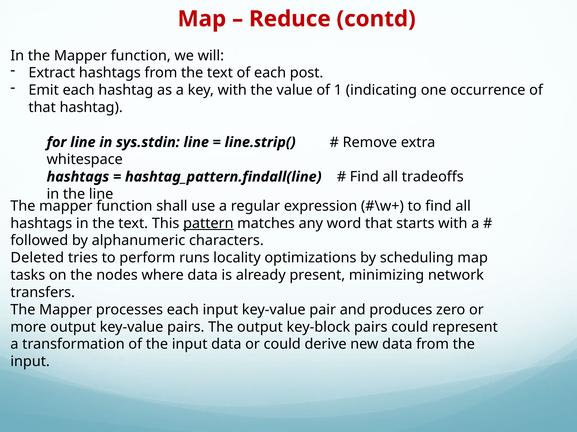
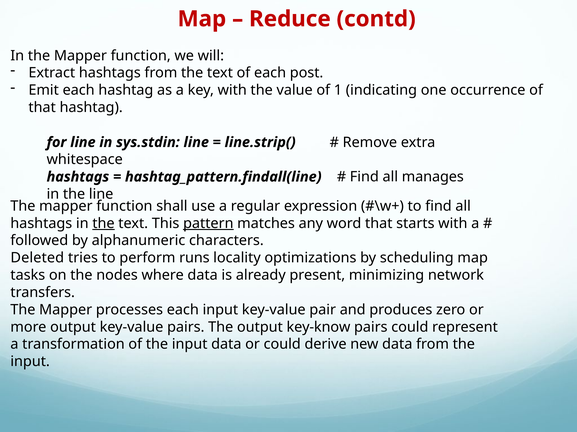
tradeoffs: tradeoffs -> manages (433, 177)
the underline: none -> present (103, 224)
key-block: key-block -> key-know (318, 328)
